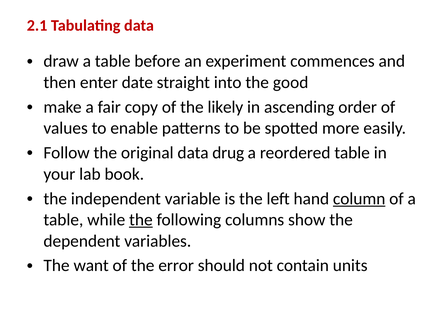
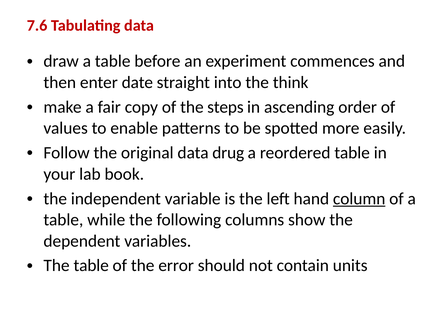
2.1: 2.1 -> 7.6 (37, 26)
good: good -> think (291, 83)
likely: likely -> steps (225, 107)
the underline: present -> none (141, 220)
The want: want -> table (91, 266)
